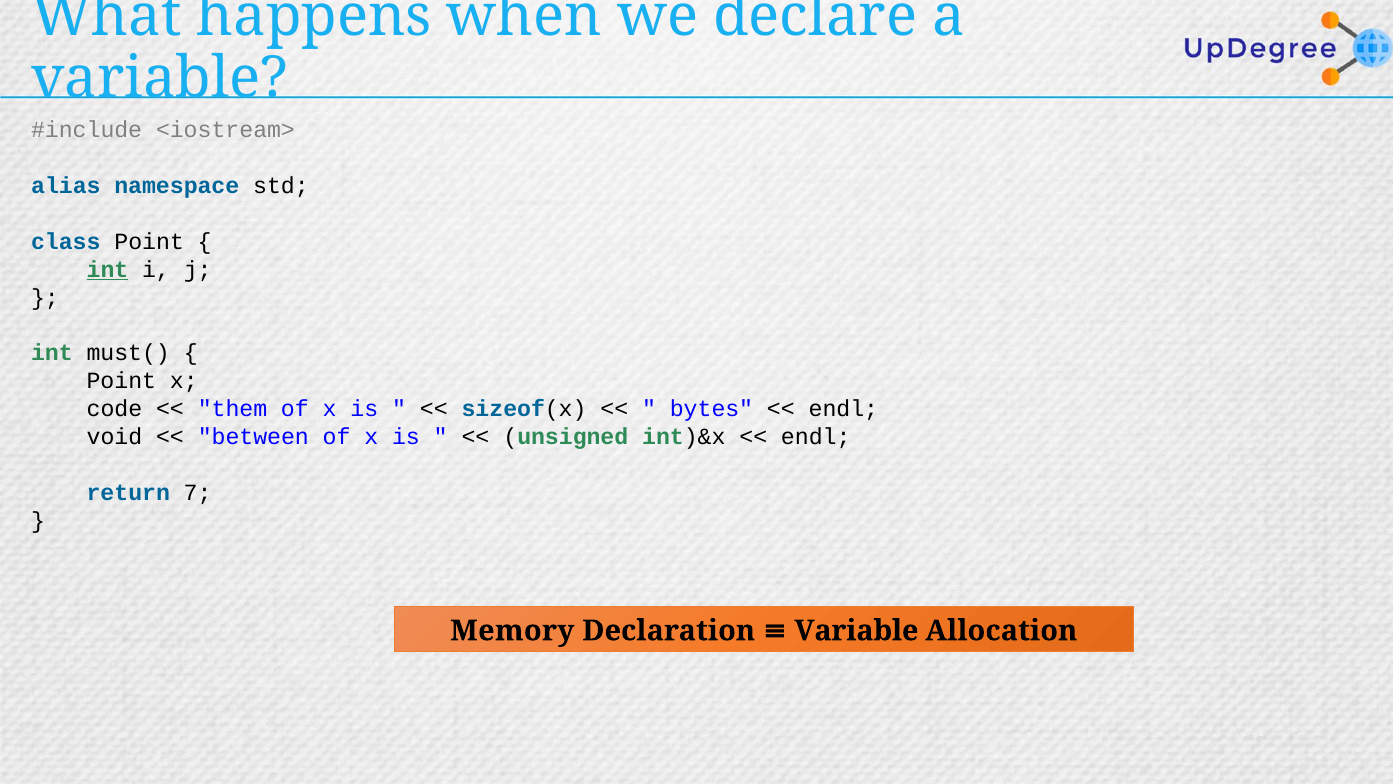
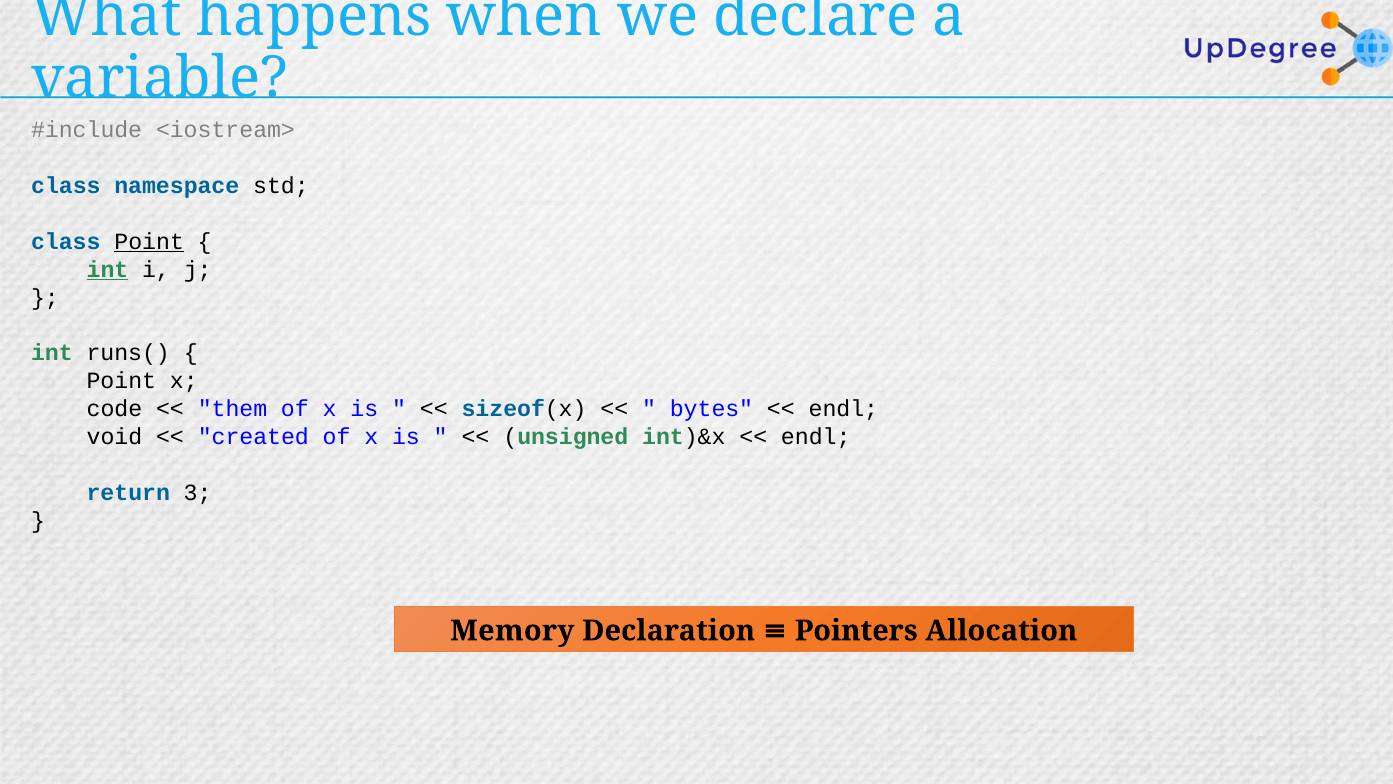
alias: alias -> class (66, 186)
Point underline: none -> present (149, 242)
must(: must( -> runs( (128, 353)
between: between -> created (253, 437)
7: 7 -> 3 (198, 492)
Declaration Variable: Variable -> Pointers (856, 630)
